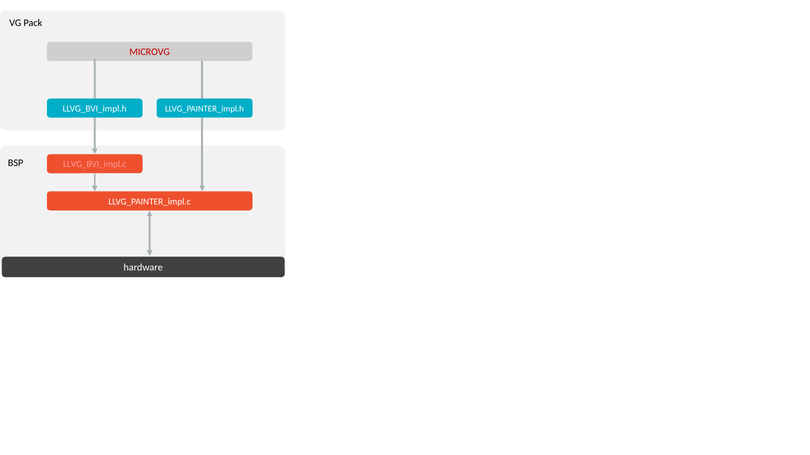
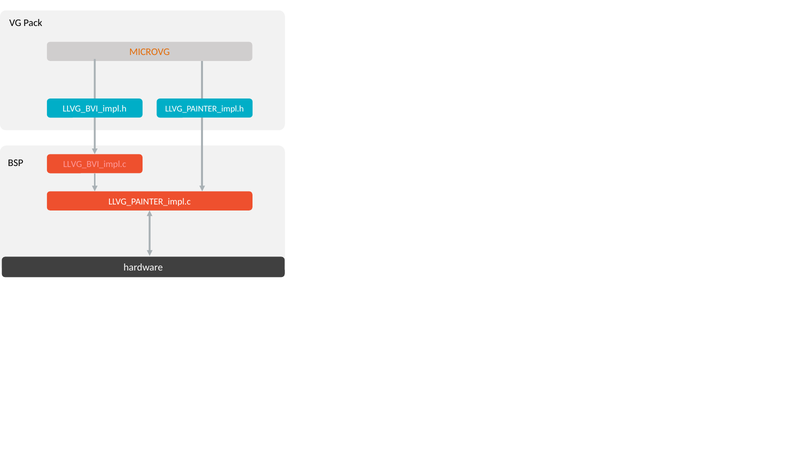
MICROVG colour: red -> orange (150, 52)
